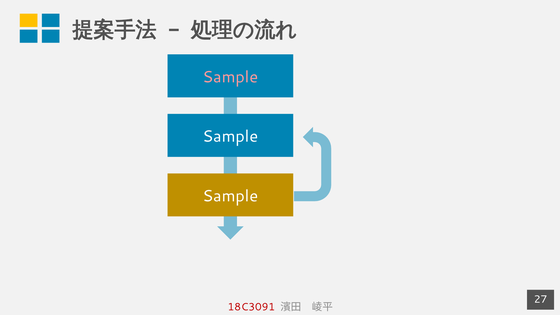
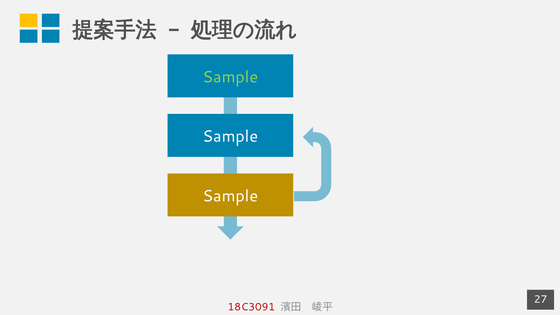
Sample colour: pink -> light green (230, 77)
